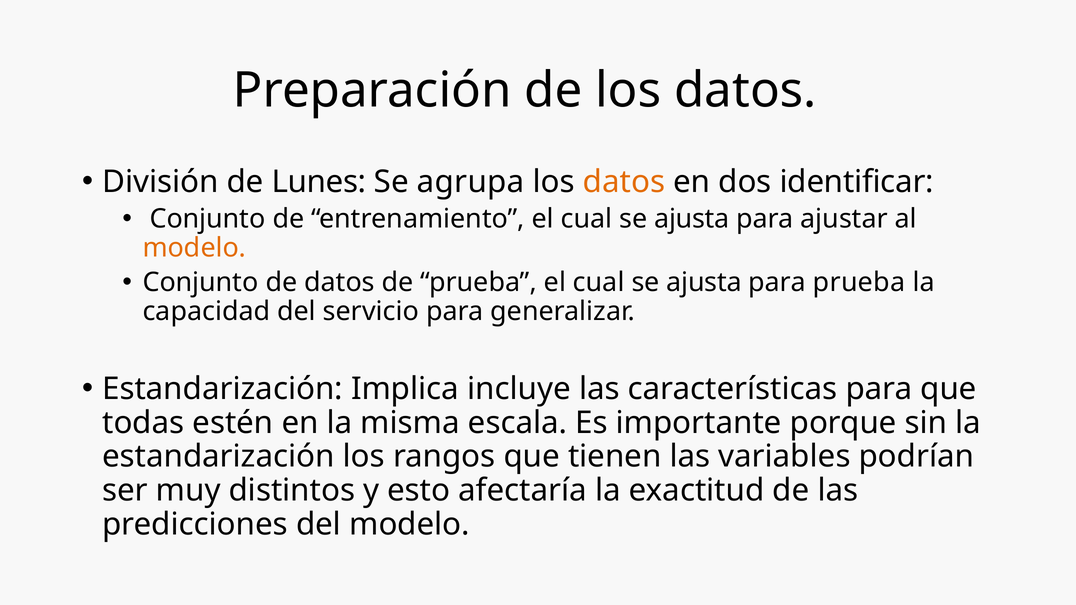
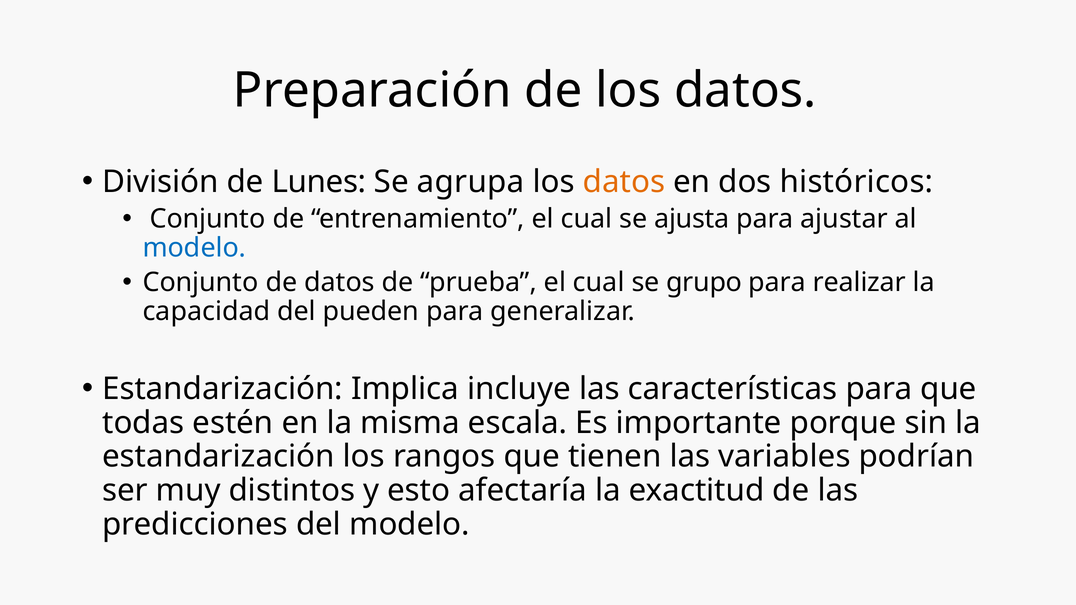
identificar: identificar -> históricos (856, 182)
modelo colour: orange -> blue (194, 248)
ajusta: ajusta -> grupo (704, 283)
para prueba: prueba -> realizar (859, 283)
servicio: servicio -> pueden (371, 312)
